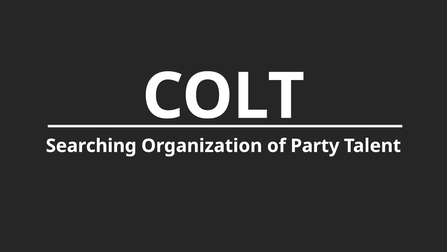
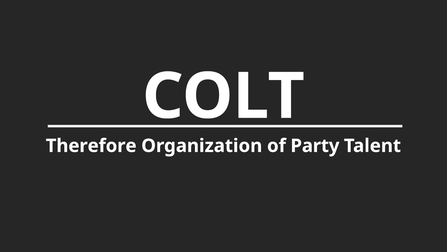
Searching: Searching -> Therefore (91, 146)
